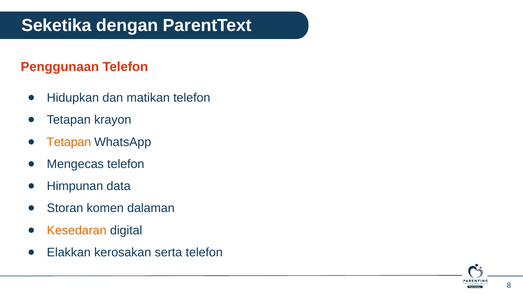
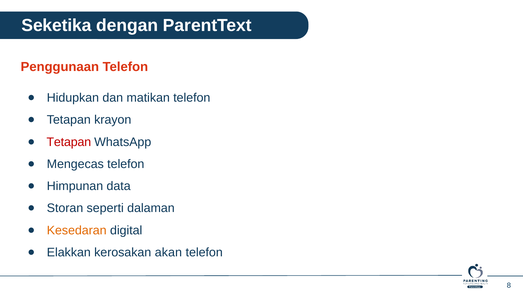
Tetapan colour: orange -> red (69, 142)
komen: komen -> seperti (105, 208)
serta: serta -> akan (168, 253)
